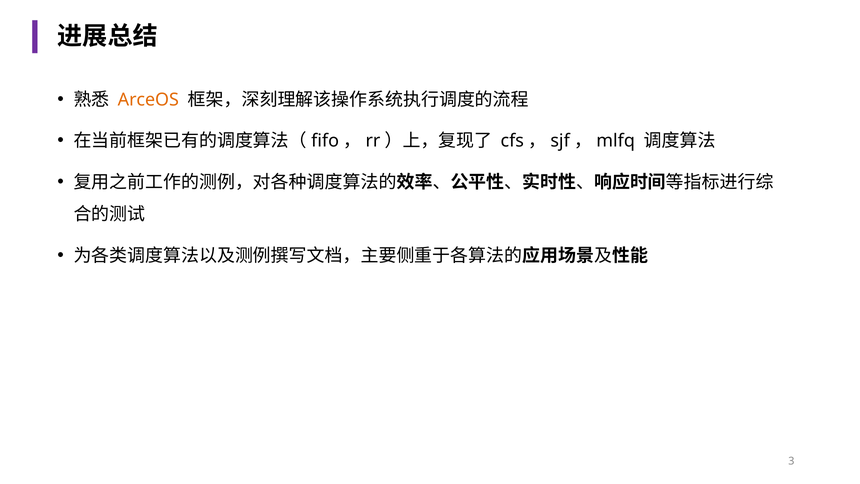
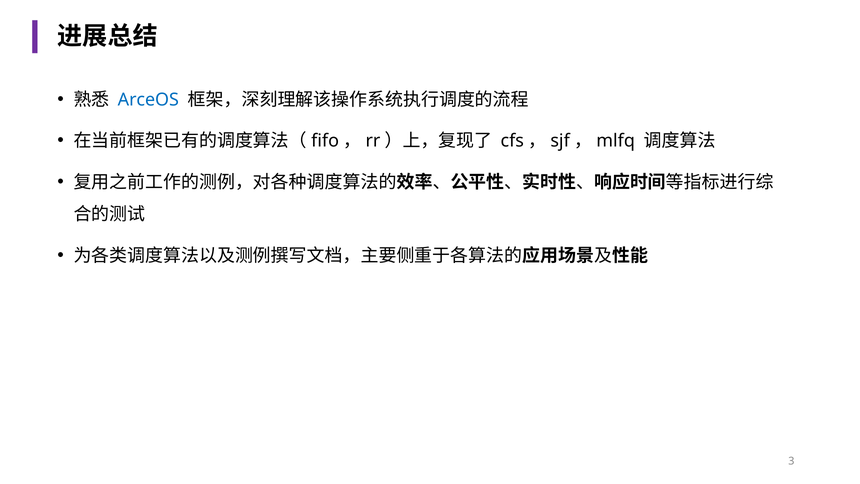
ArceOS colour: orange -> blue (148, 100)
